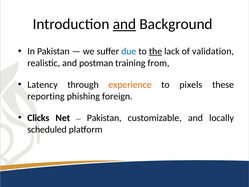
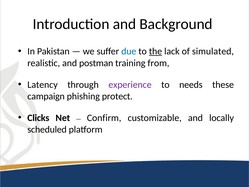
and underline: present -> none (124, 24)
validation: validation -> simulated (213, 51)
experience colour: orange -> purple (130, 85)
pixels: pixels -> needs (191, 85)
reporting: reporting -> campaign (46, 96)
foreign: foreign -> protect (117, 96)
Pakistan: Pakistan -> Confirm (104, 118)
